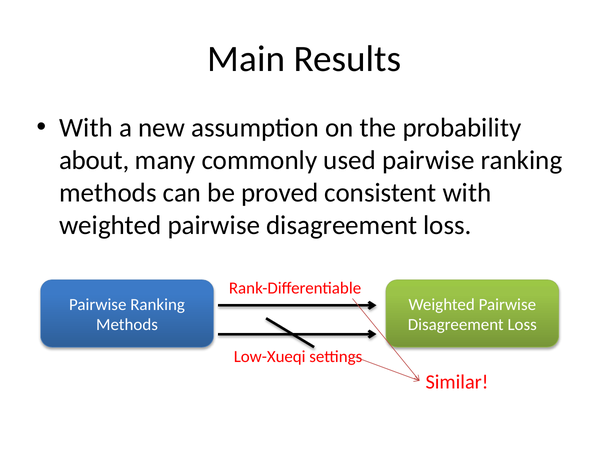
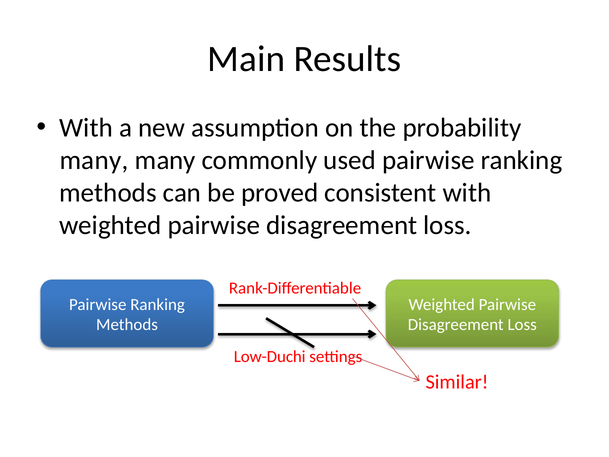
about: about -> many (94, 160)
Low-Xueqi: Low-Xueqi -> Low-Duchi (270, 356)
